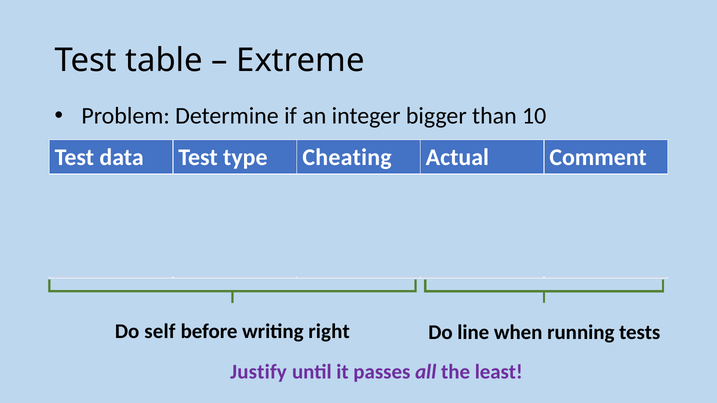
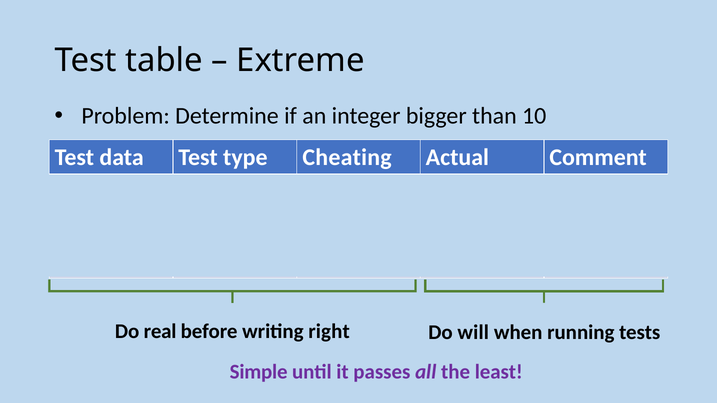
self: self -> real (160, 332)
line: line -> will (473, 333)
Justify: Justify -> Simple (259, 372)
